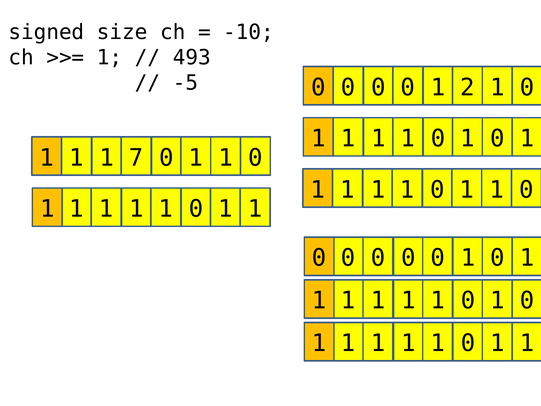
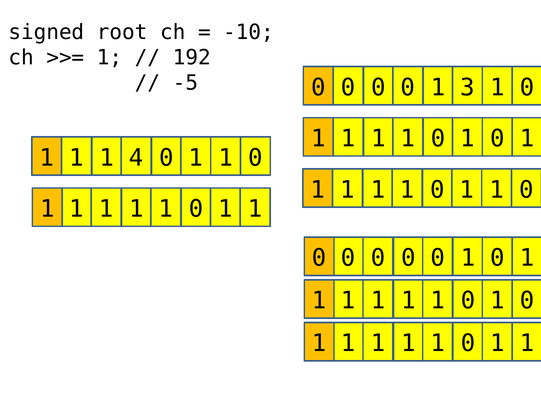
size: size -> root (122, 32)
493: 493 -> 192 (192, 57)
2: 2 -> 3 (467, 87)
7: 7 -> 4 (136, 158)
